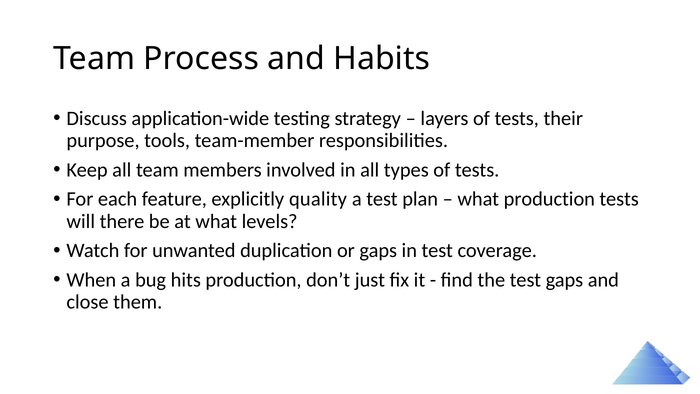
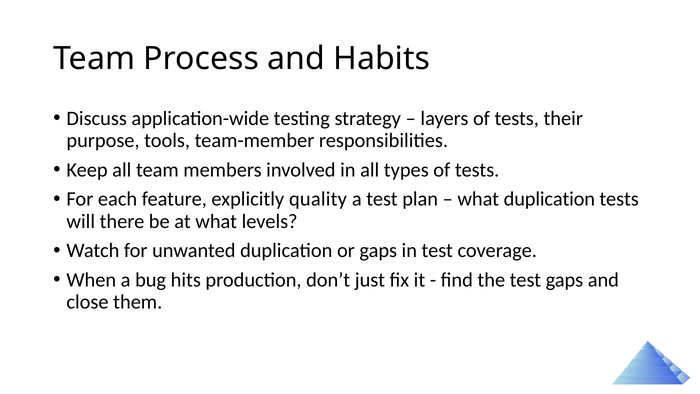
what production: production -> duplication (549, 199)
